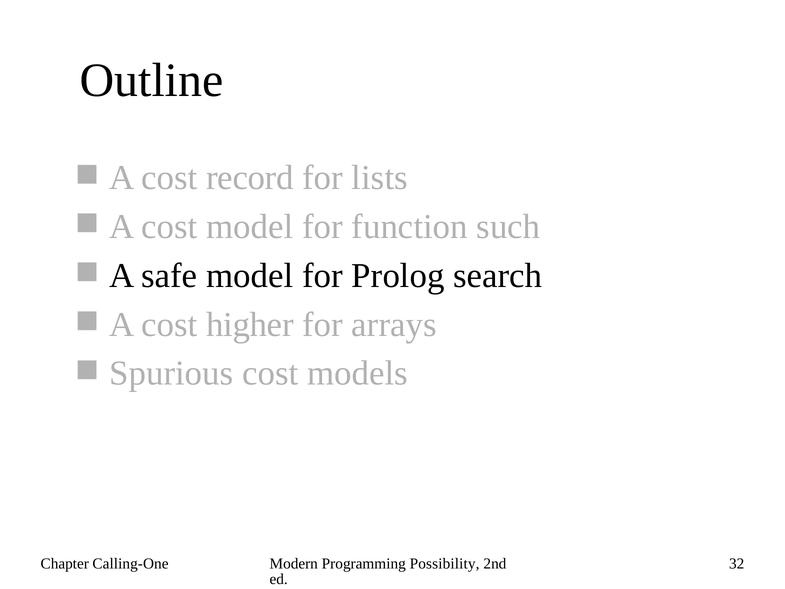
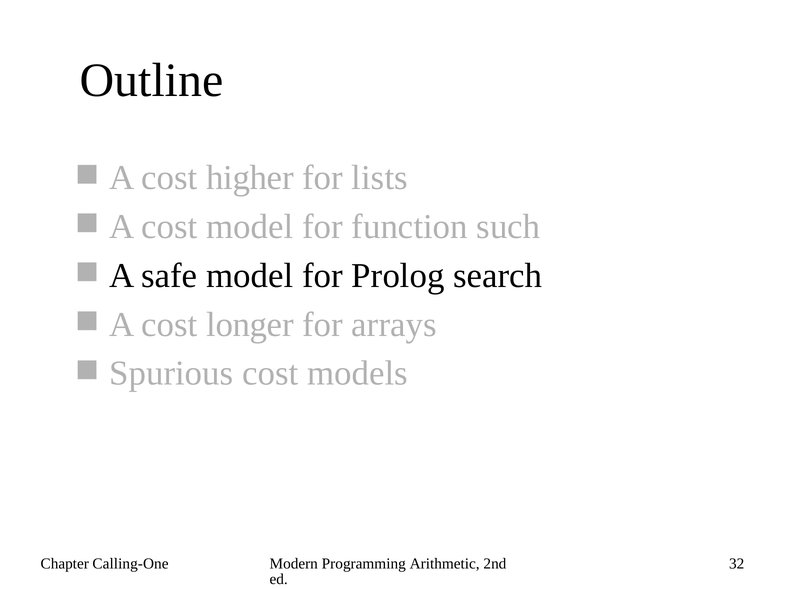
record: record -> higher (250, 178)
higher: higher -> longer (250, 324)
Possibility: Possibility -> Arithmetic (445, 563)
